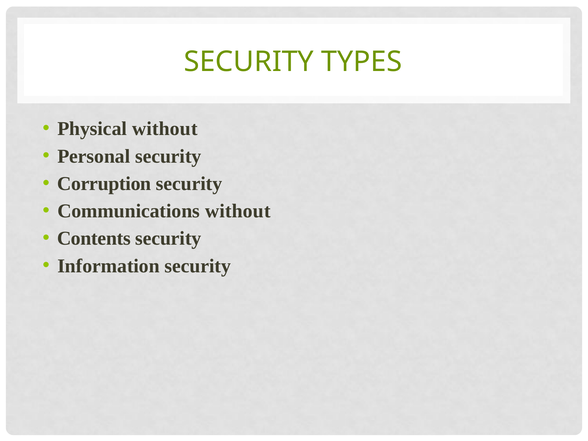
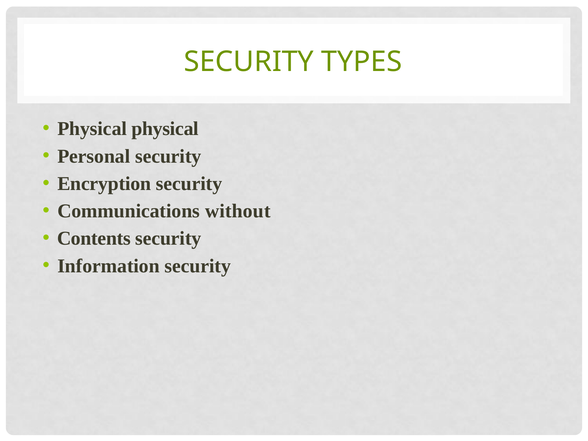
Physical without: without -> physical (165, 129)
Corruption: Corruption -> Encryption (104, 184)
